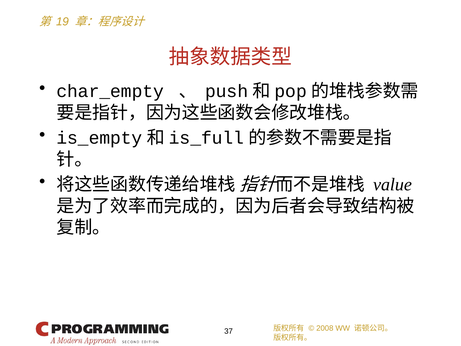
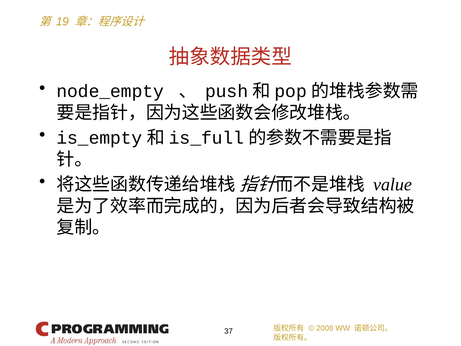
char_empty: char_empty -> node_empty (110, 91)
